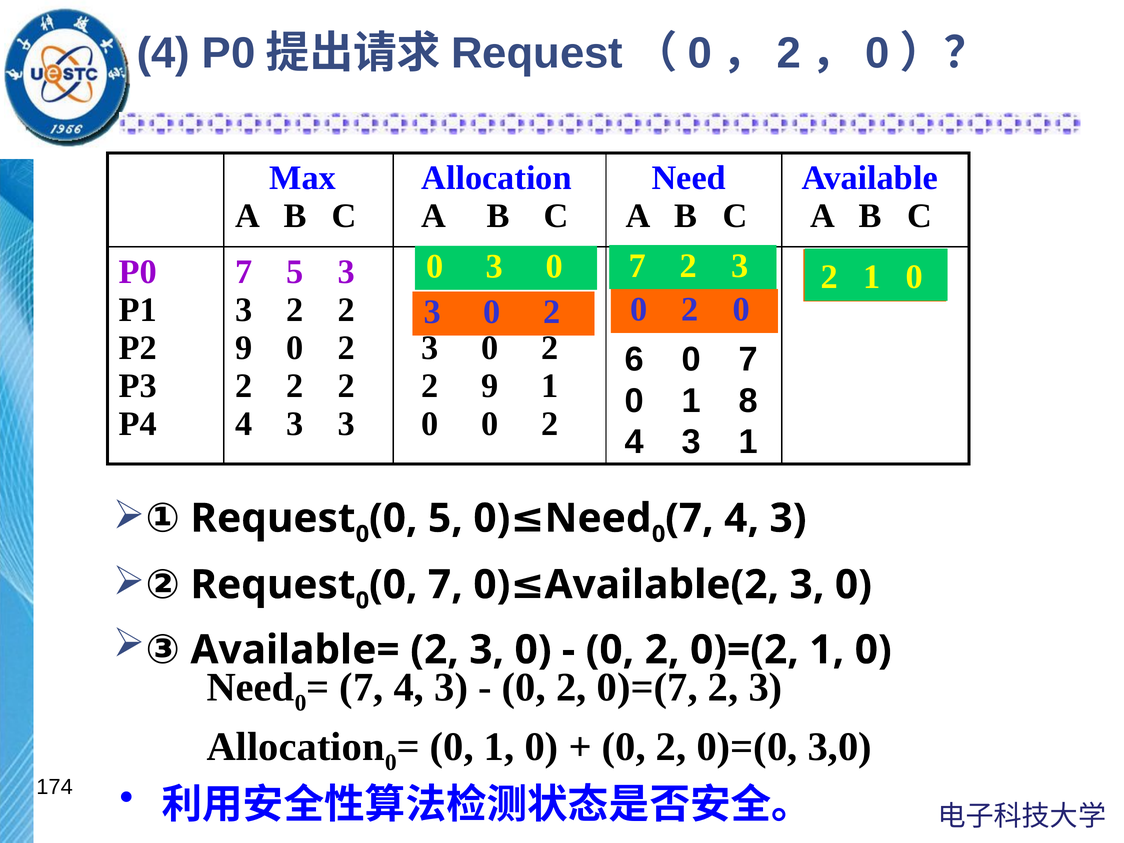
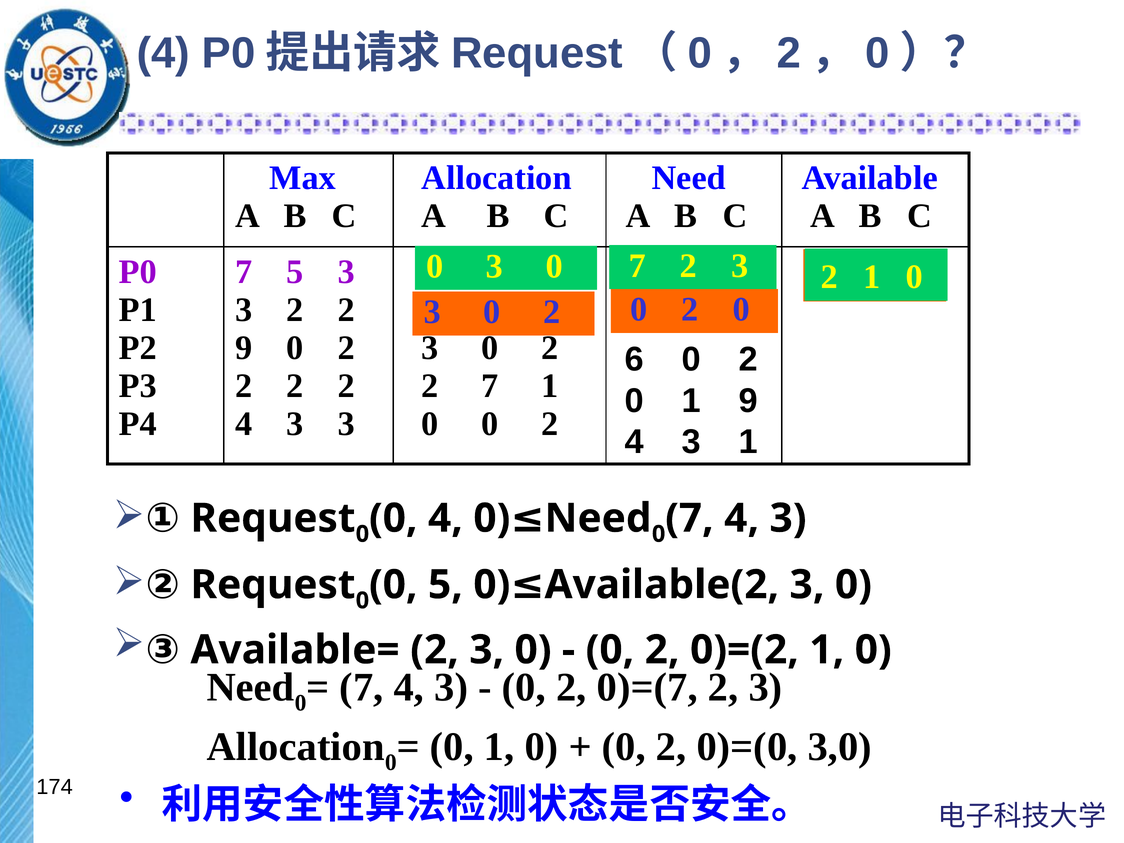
6 0 7: 7 -> 2 (748, 360)
9: 9 -> 7 (490, 386)
1 8: 8 -> 9 (748, 401)
0 5: 5 -> 4 (445, 518)
0 0 7: 7 -> 5 (445, 585)
